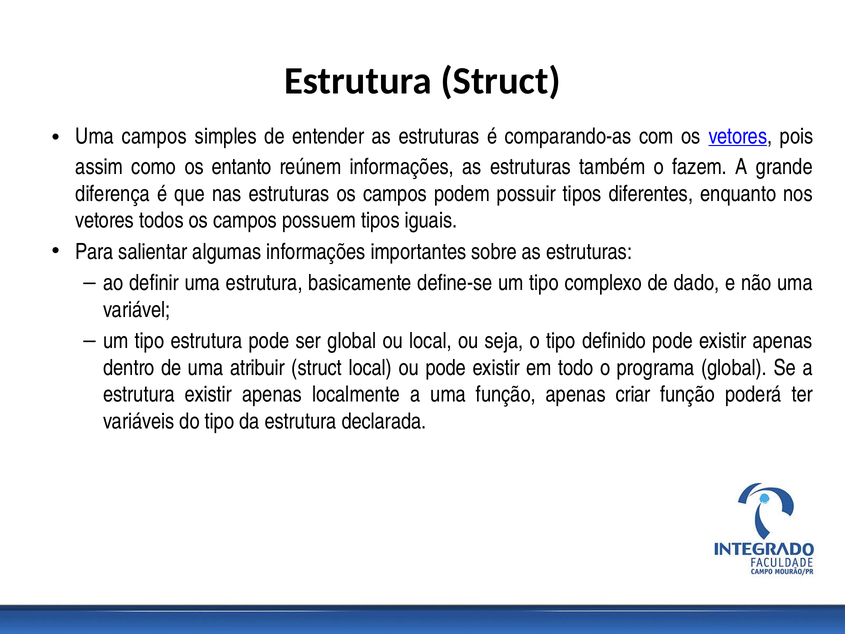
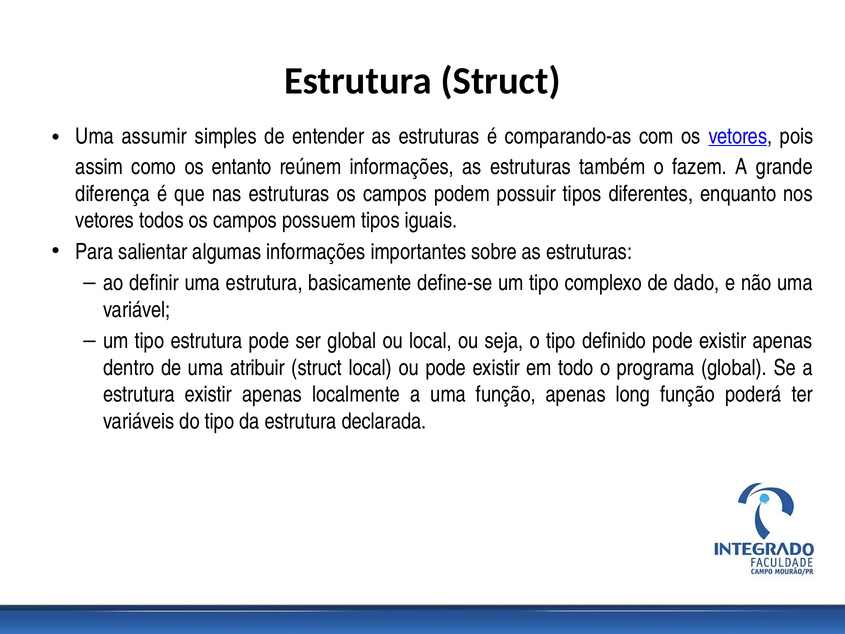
Uma campos: campos -> assumir (154, 136)
criar: criar -> long (633, 394)
